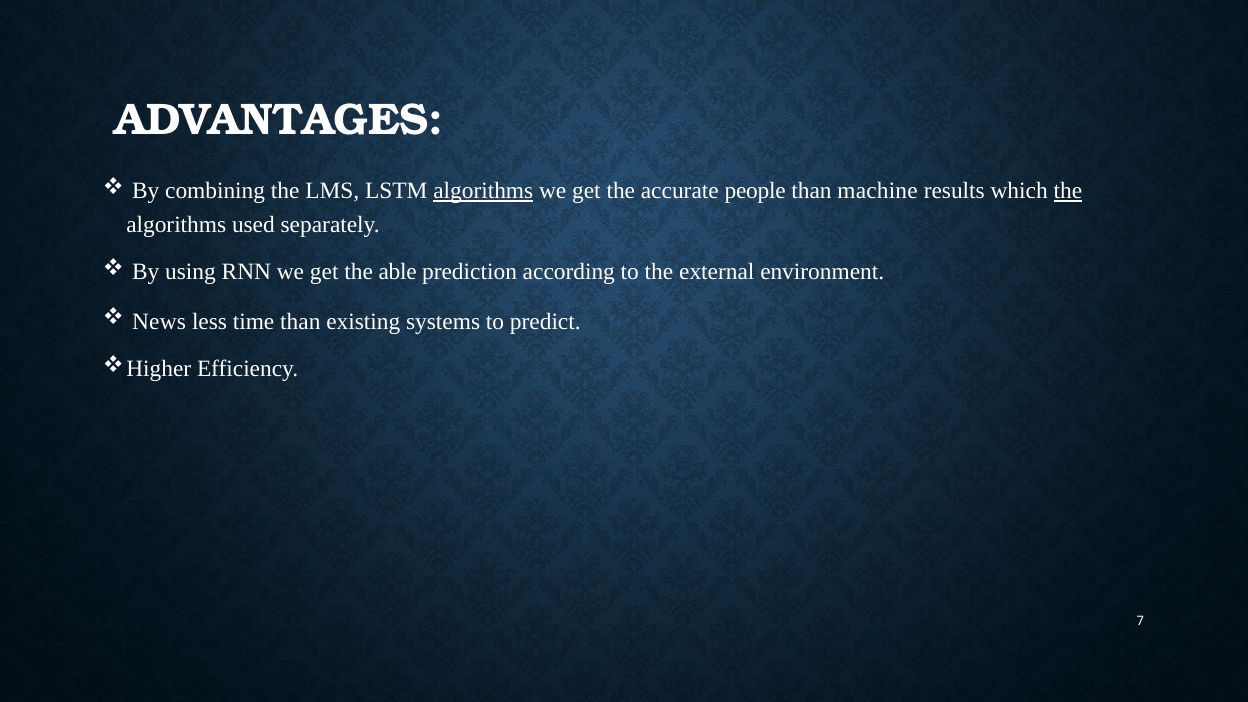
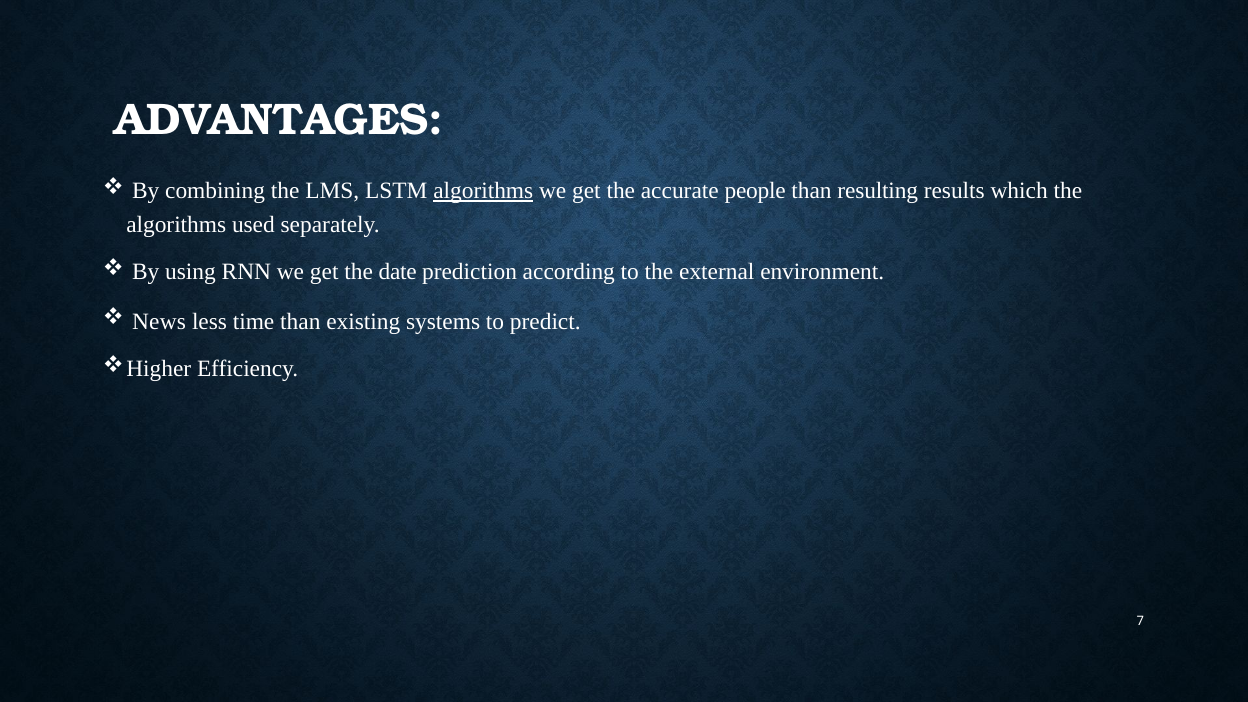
machine: machine -> resulting (878, 191)
the underline: present -> none (1068, 191)
able: able -> date (398, 271)
